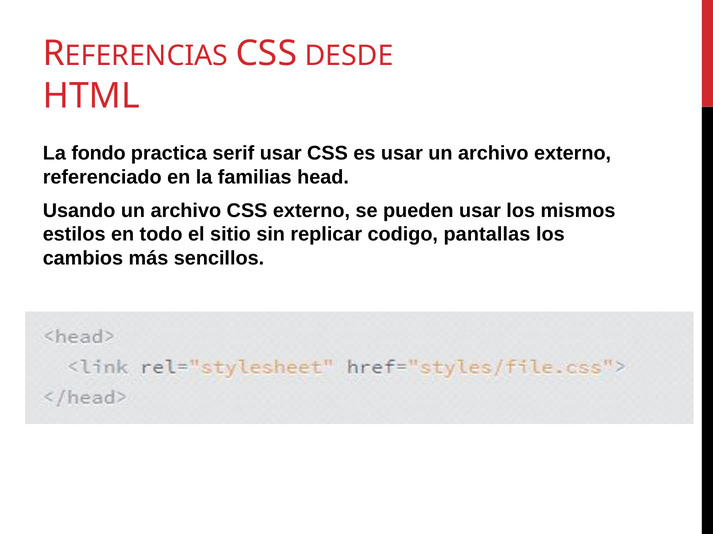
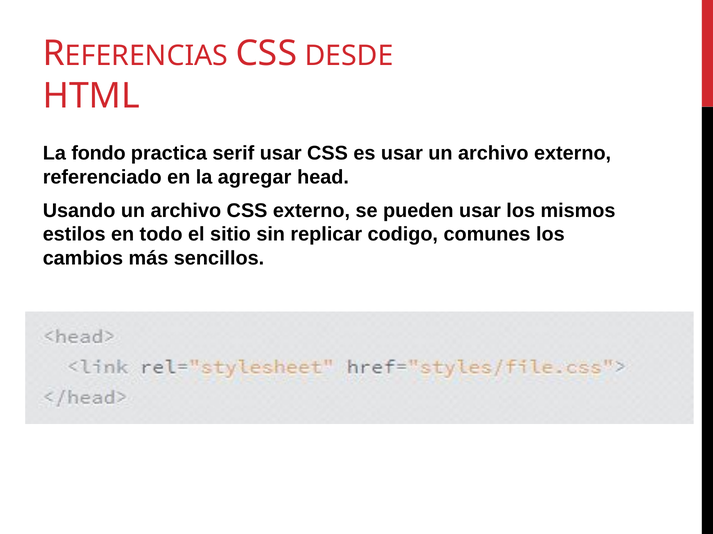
familias: familias -> agregar (255, 177)
pantallas: pantallas -> comunes (487, 235)
